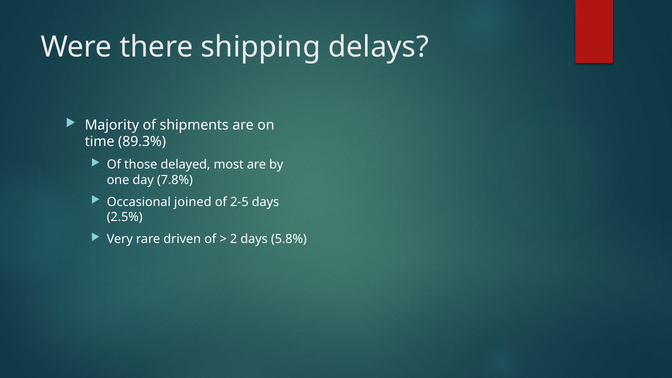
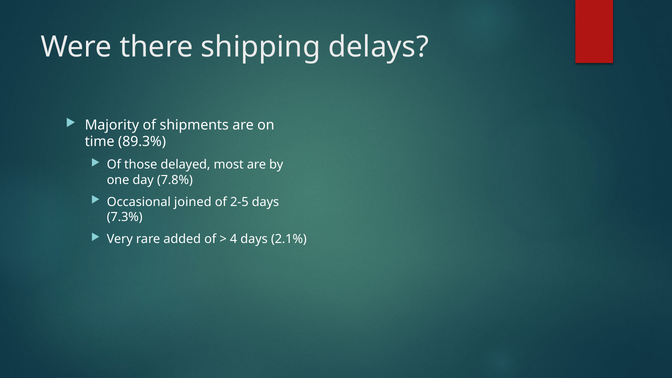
2.5%: 2.5% -> 7.3% (125, 217)
driven: driven -> added (182, 239)
2: 2 -> 4 (234, 239)
5.8%: 5.8% -> 2.1% (289, 239)
